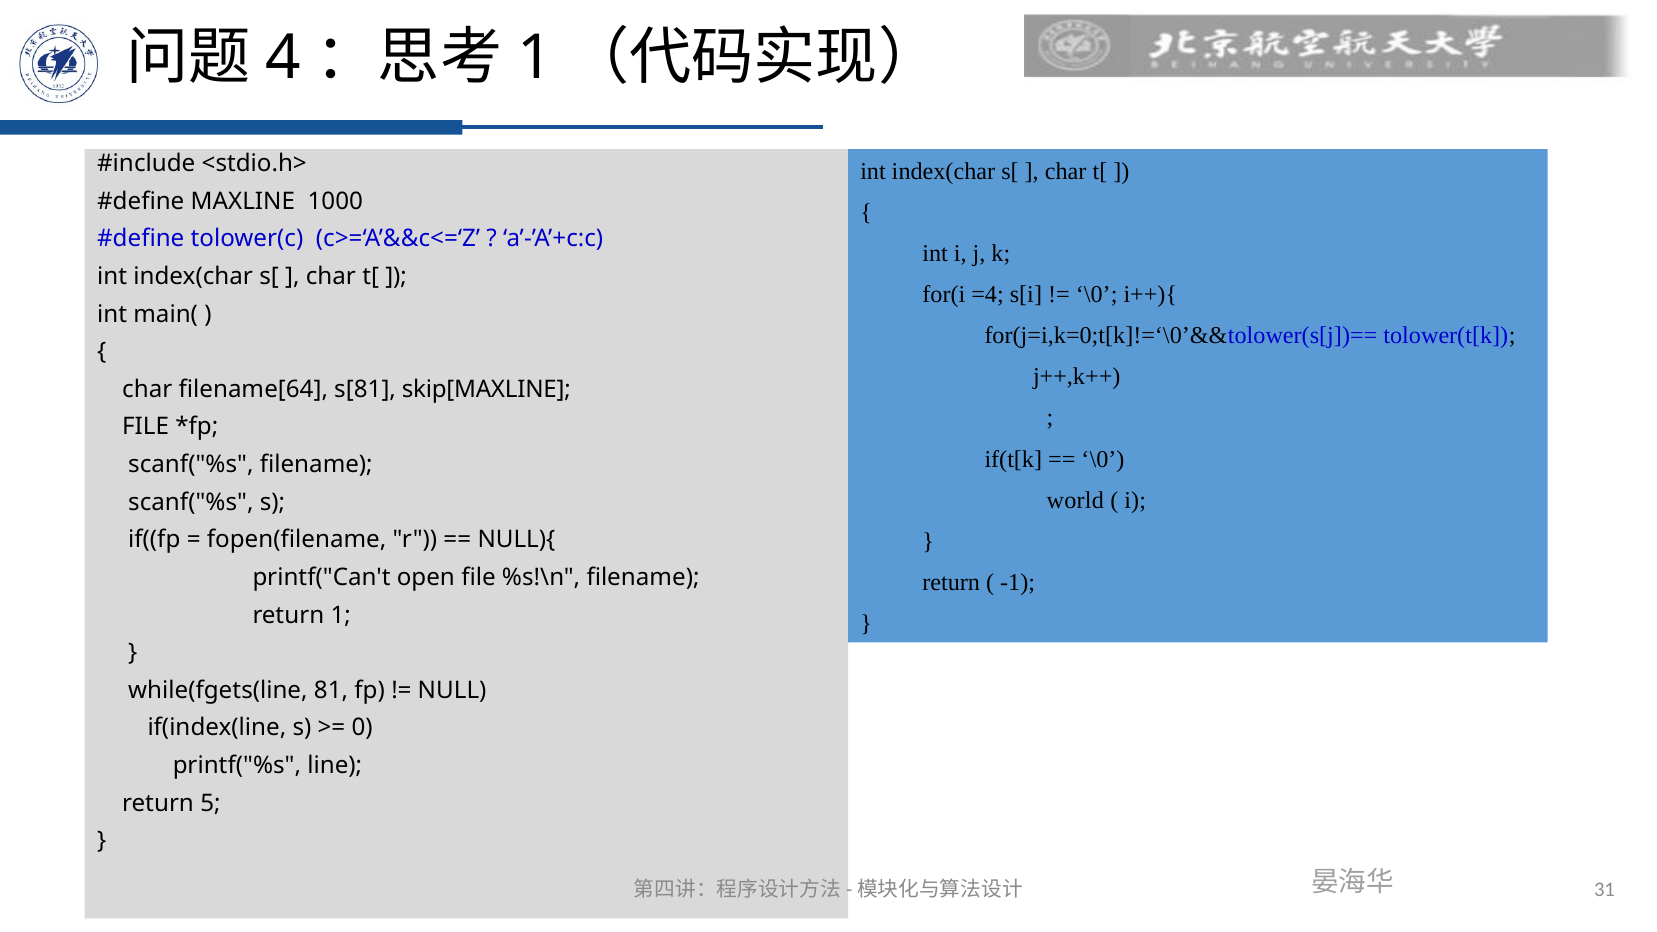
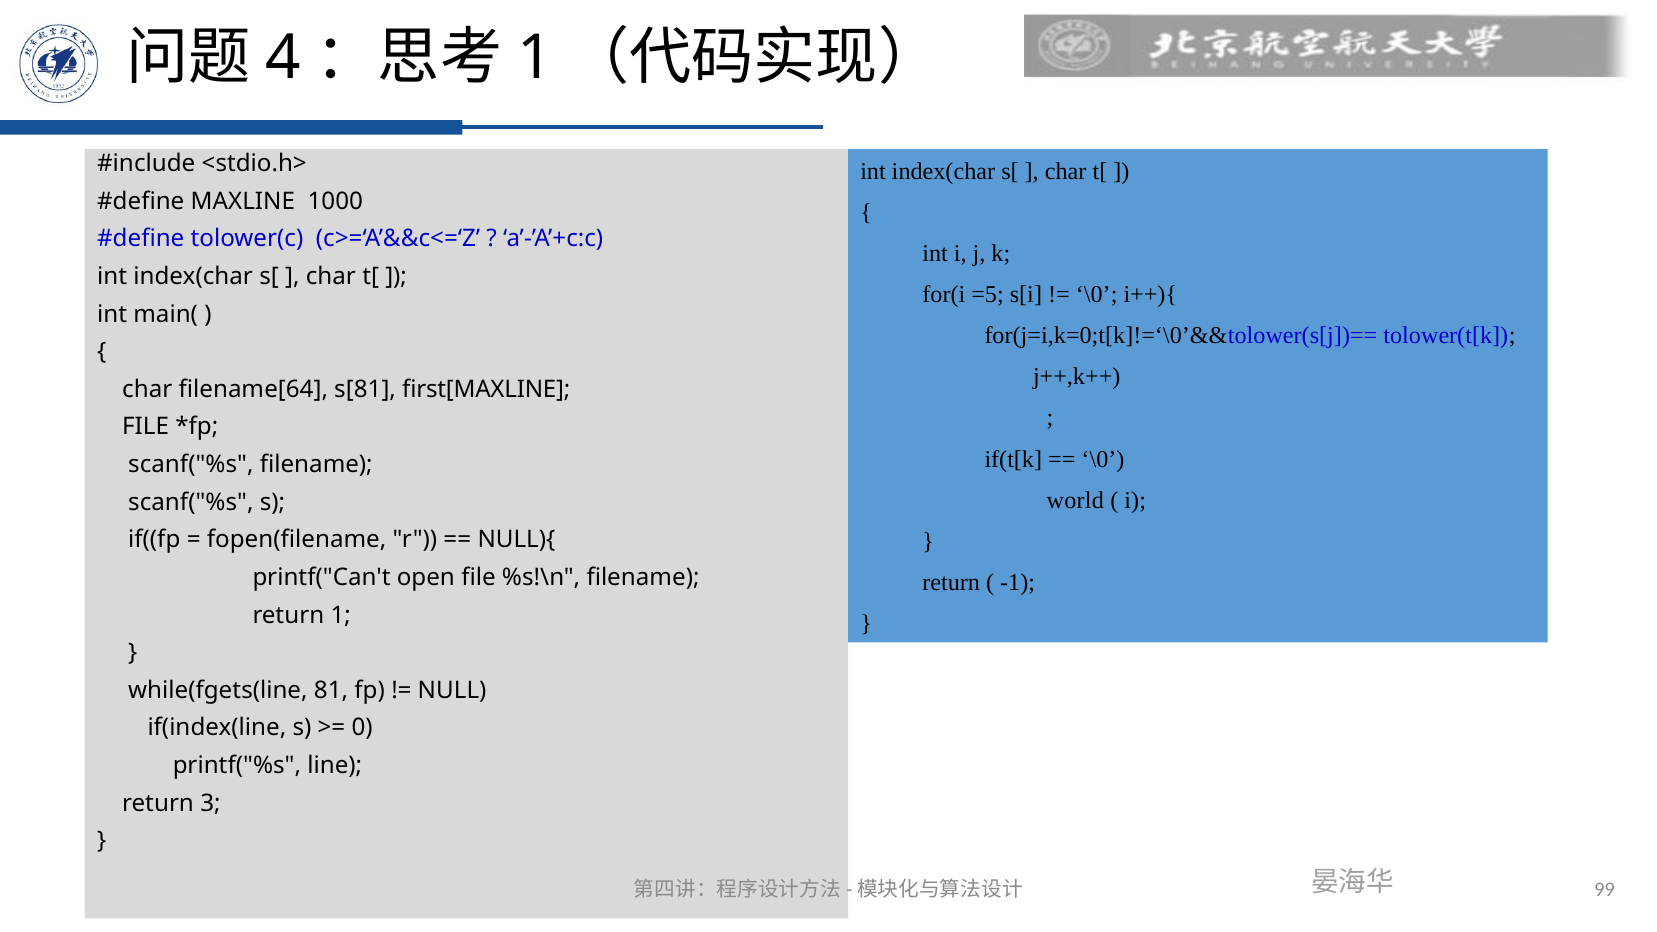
=4: =4 -> =5 (988, 295)
skip[MAXLINE: skip[MAXLINE -> first[MAXLINE (486, 389)
5: 5 -> 3 (210, 803)
31: 31 -> 99 (1604, 889)
